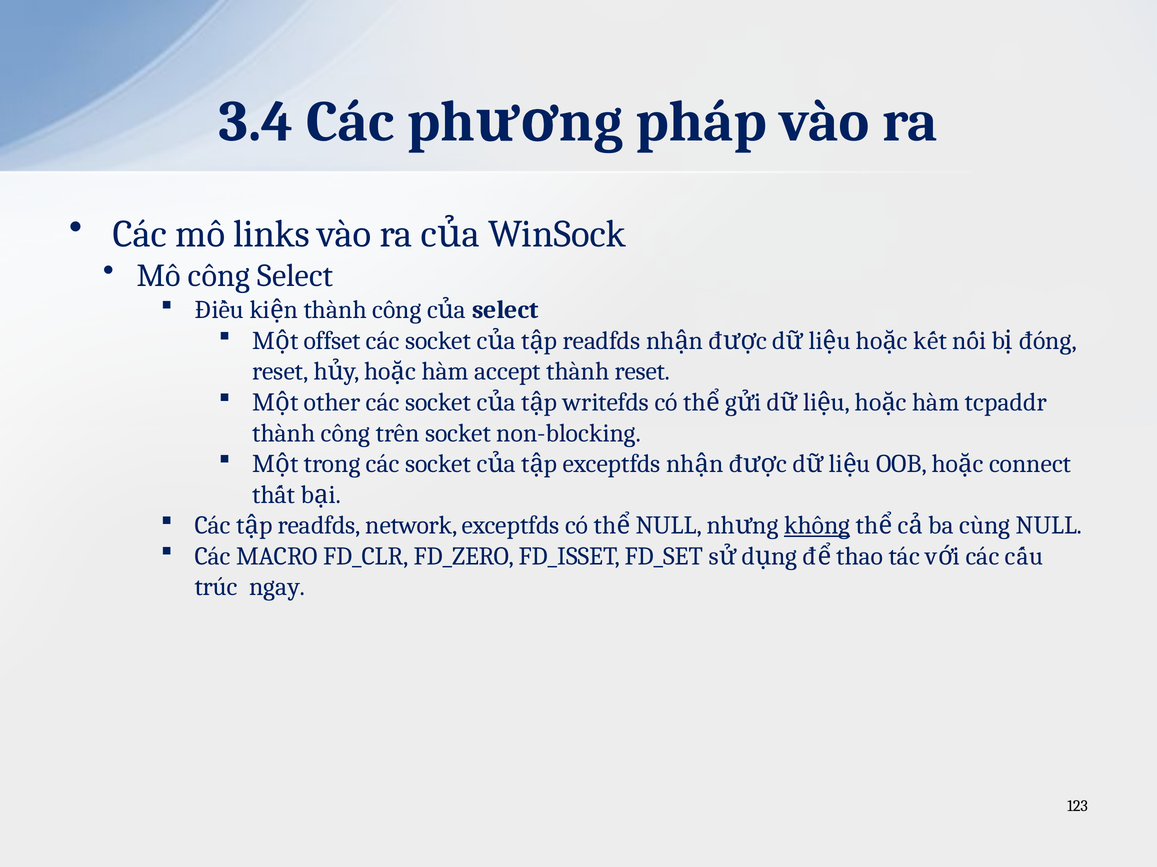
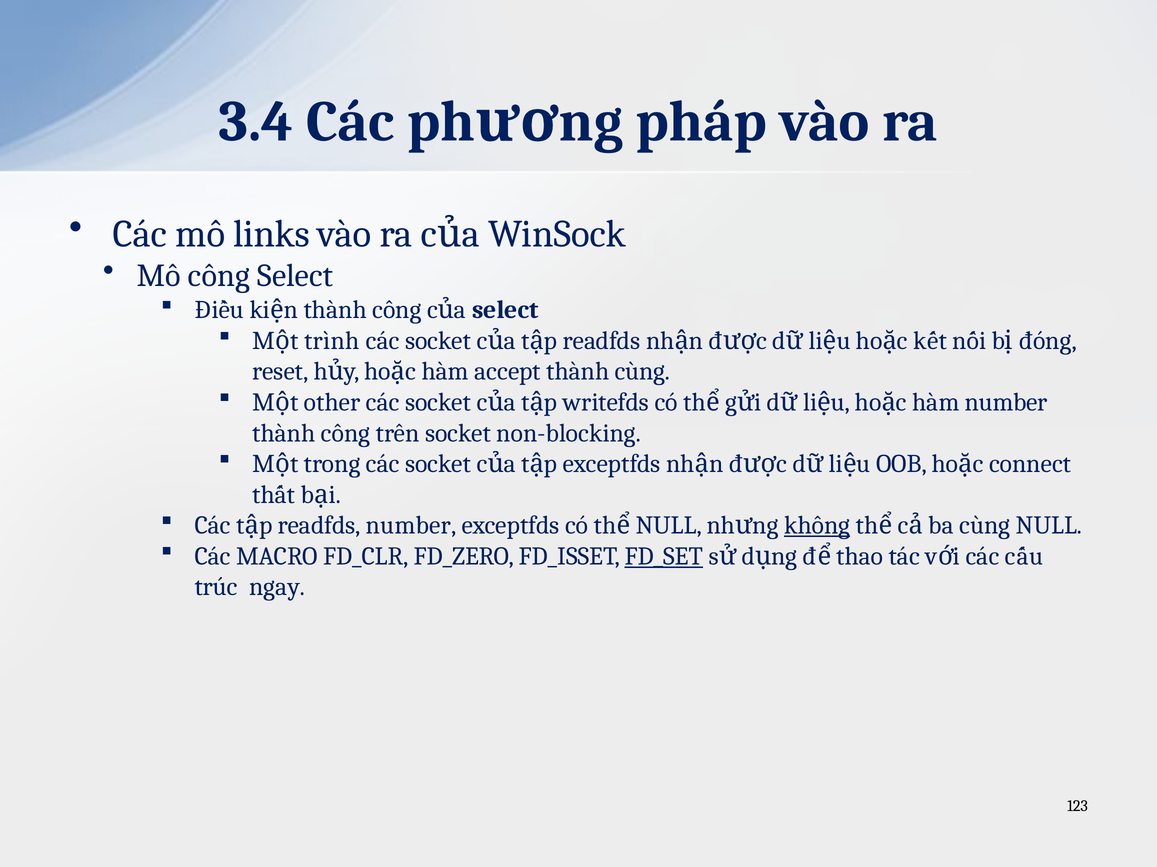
offset: offset -> trình (332, 341)
thành reset: reset -> cùng (642, 372)
hàm tcpaddr: tcpaddr -> number (1006, 403)
readfds network: network -> number (411, 526)
FD_SET underline: none -> present (664, 557)
